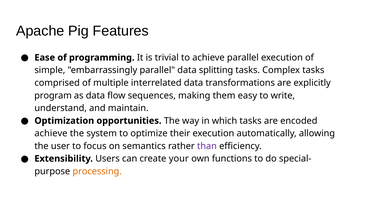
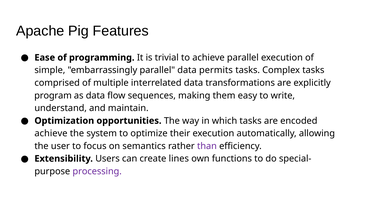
splitting: splitting -> permits (216, 70)
your: your -> lines (179, 159)
processing colour: orange -> purple (97, 171)
